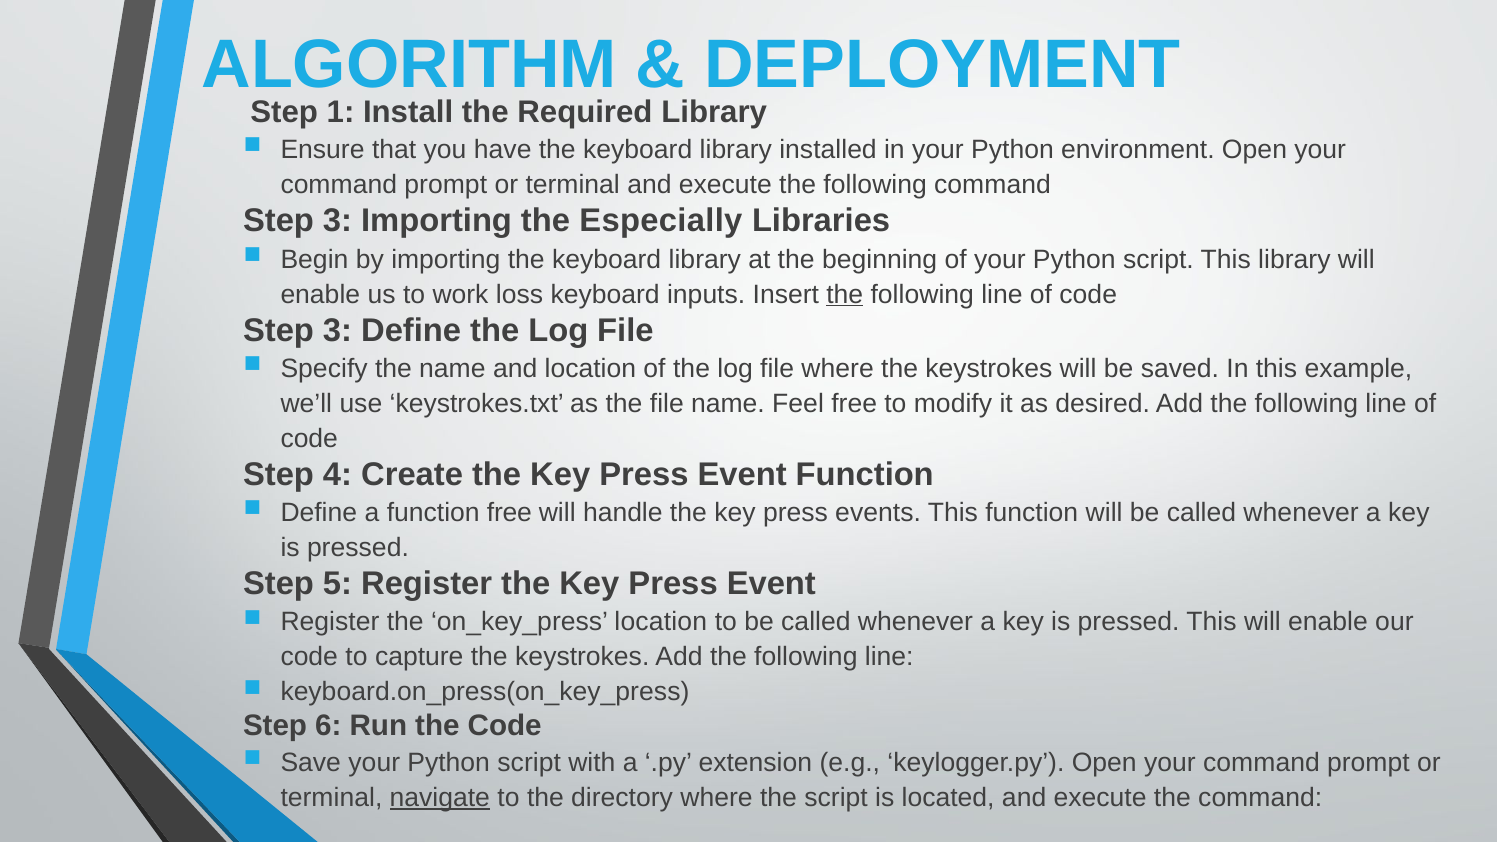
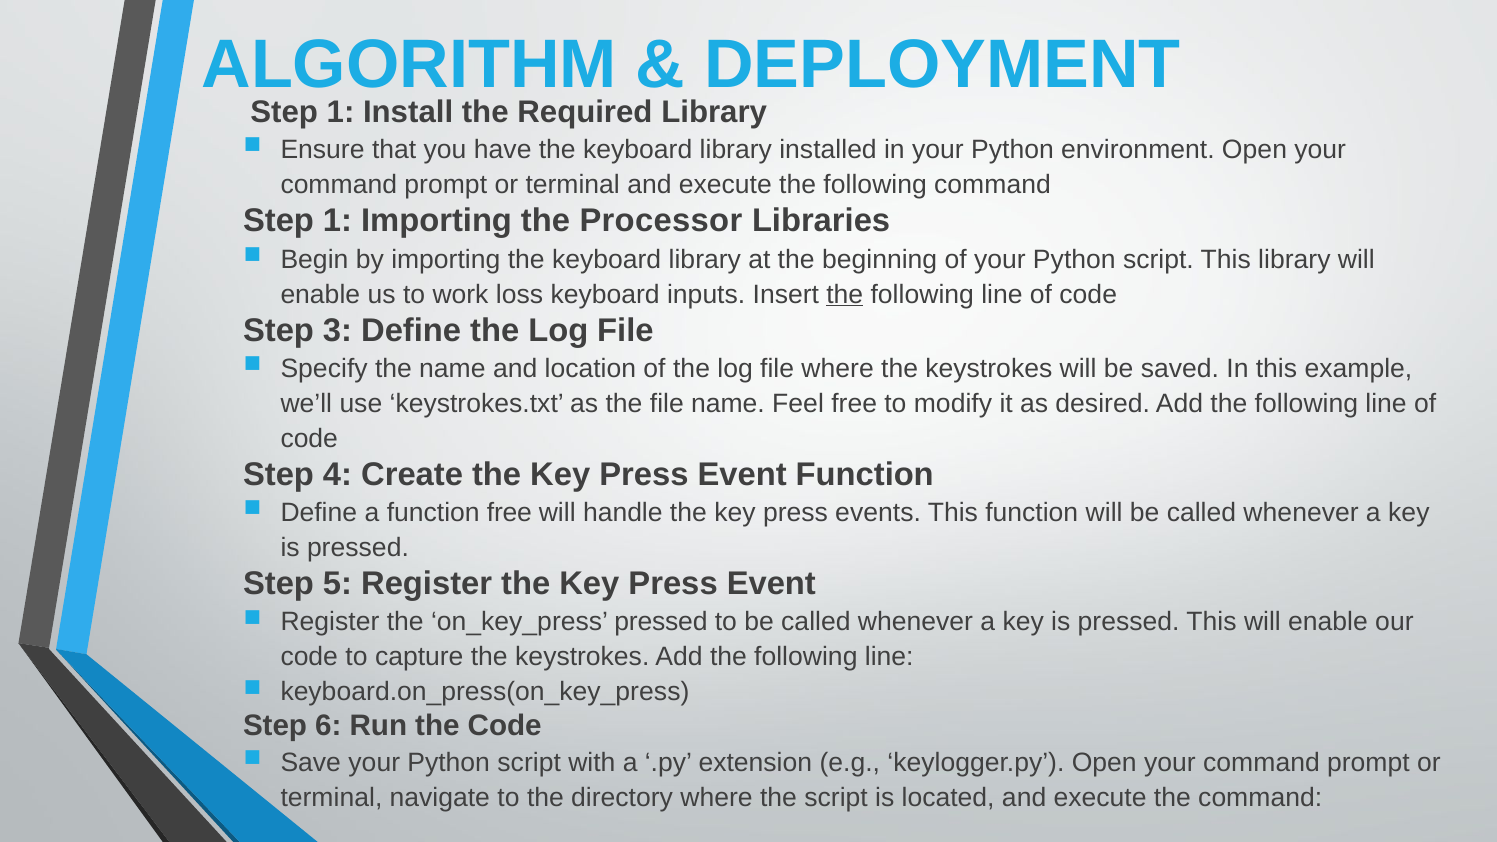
3: 3 -> 1 (337, 221)
Especially: Especially -> Processor (661, 221)
on_key_press location: location -> pressed (661, 622)
navigate underline: present -> none (440, 798)
